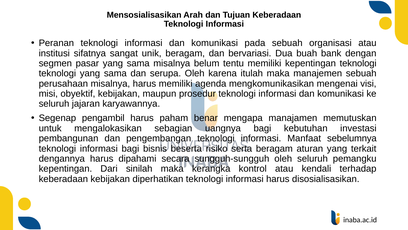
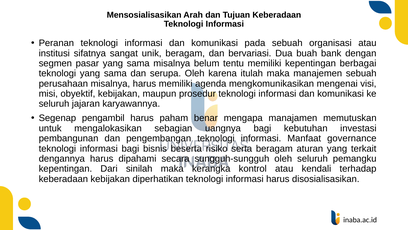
kepentingan teknologi: teknologi -> berbagai (358, 63)
sebelumnya: sebelumnya -> governance (352, 138)
